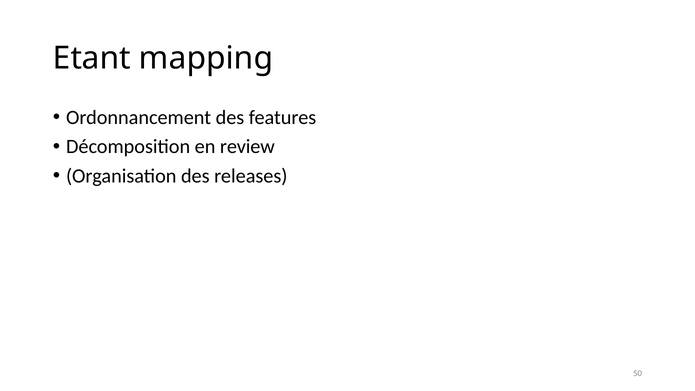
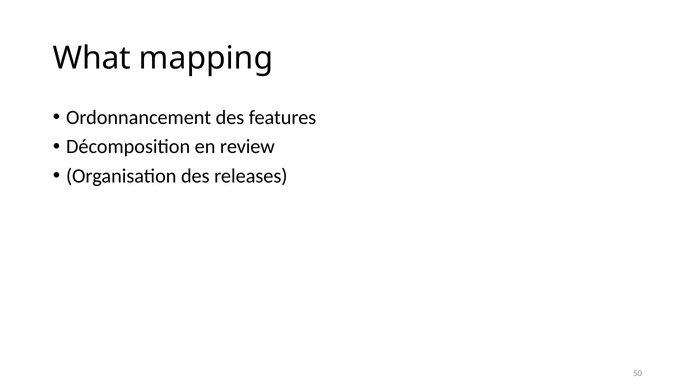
Etant: Etant -> What (92, 58)
